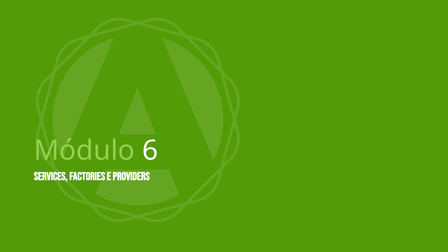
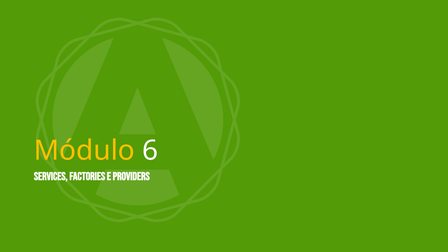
Módulo colour: light green -> yellow (84, 151)
